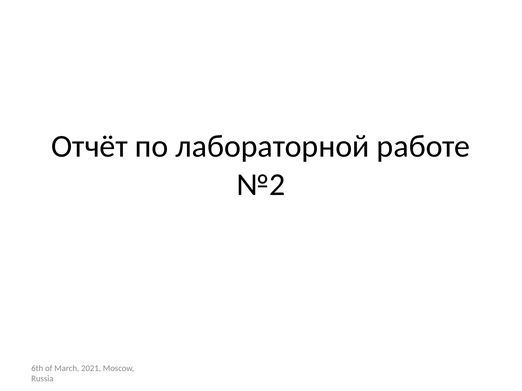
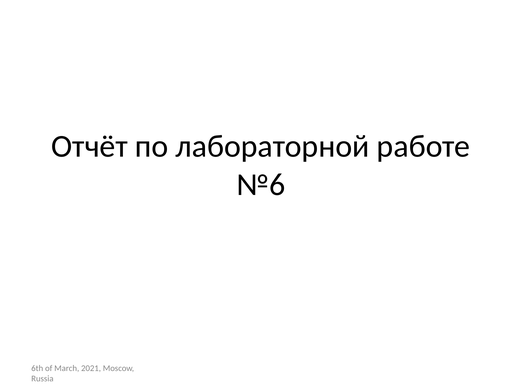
№2: №2 -> №6 (261, 185)
